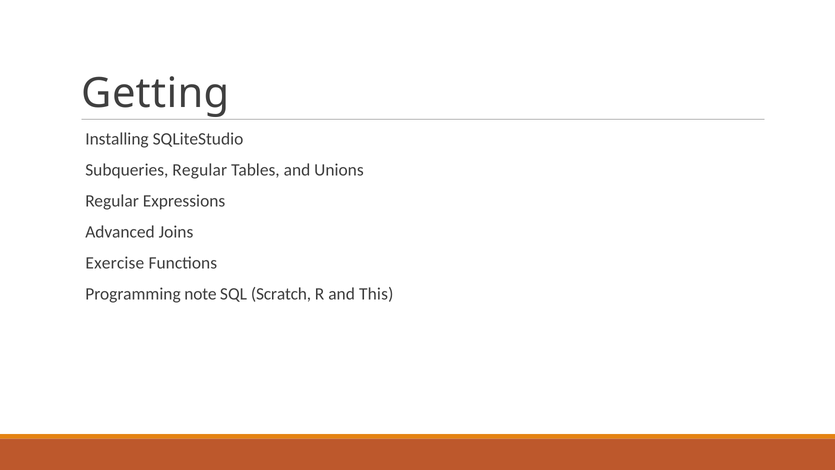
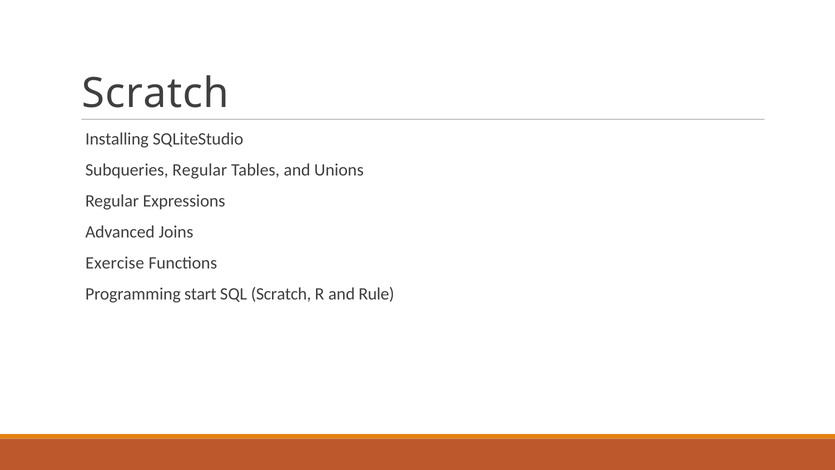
Getting: Getting -> Scratch (155, 94)
note: note -> start (200, 294)
This: This -> Rule (376, 294)
